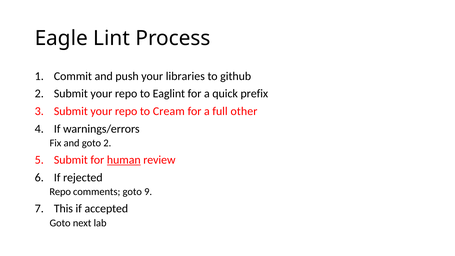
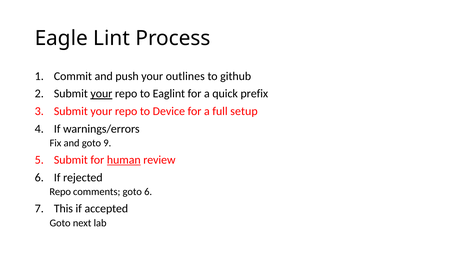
libraries: libraries -> outlines (185, 76)
your underline: none -> present (101, 94)
Cream: Cream -> Device (169, 111)
other: other -> setup (244, 111)
goto 2: 2 -> 9 (107, 143)
goto 9: 9 -> 6 (148, 192)
